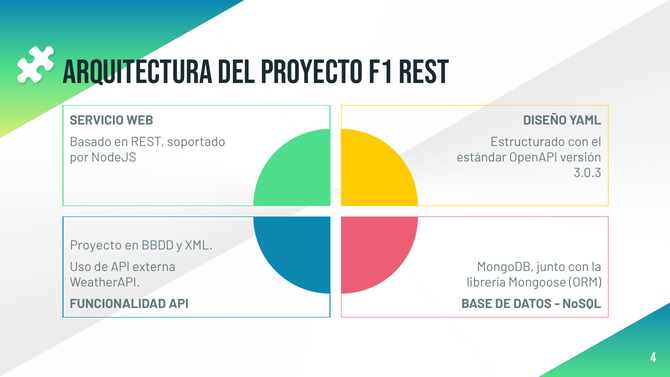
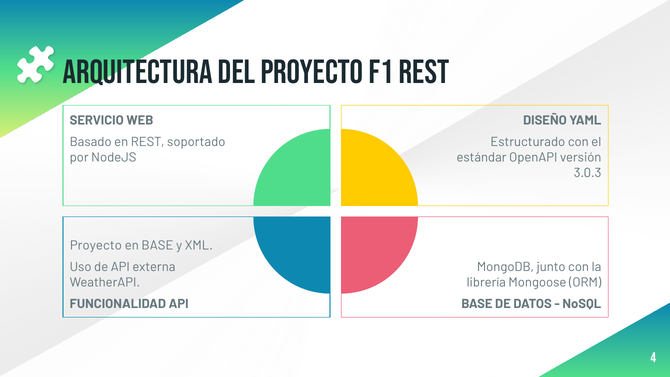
en BBDD: BBDD -> BASE (157, 246)
